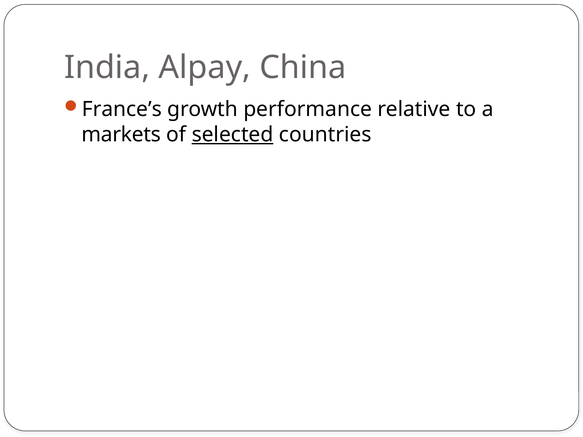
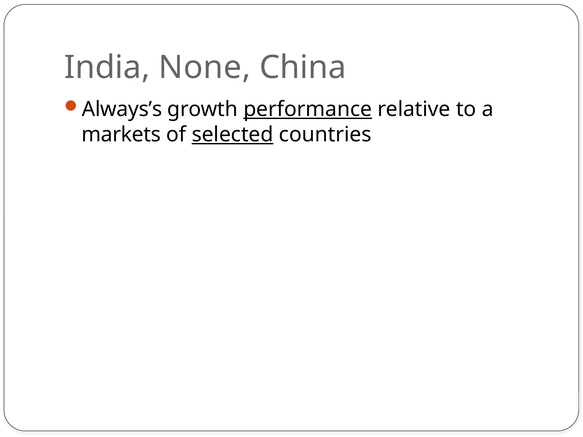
Alpay: Alpay -> None (205, 67)
France’s: France’s -> Always’s (122, 109)
performance underline: none -> present (308, 109)
